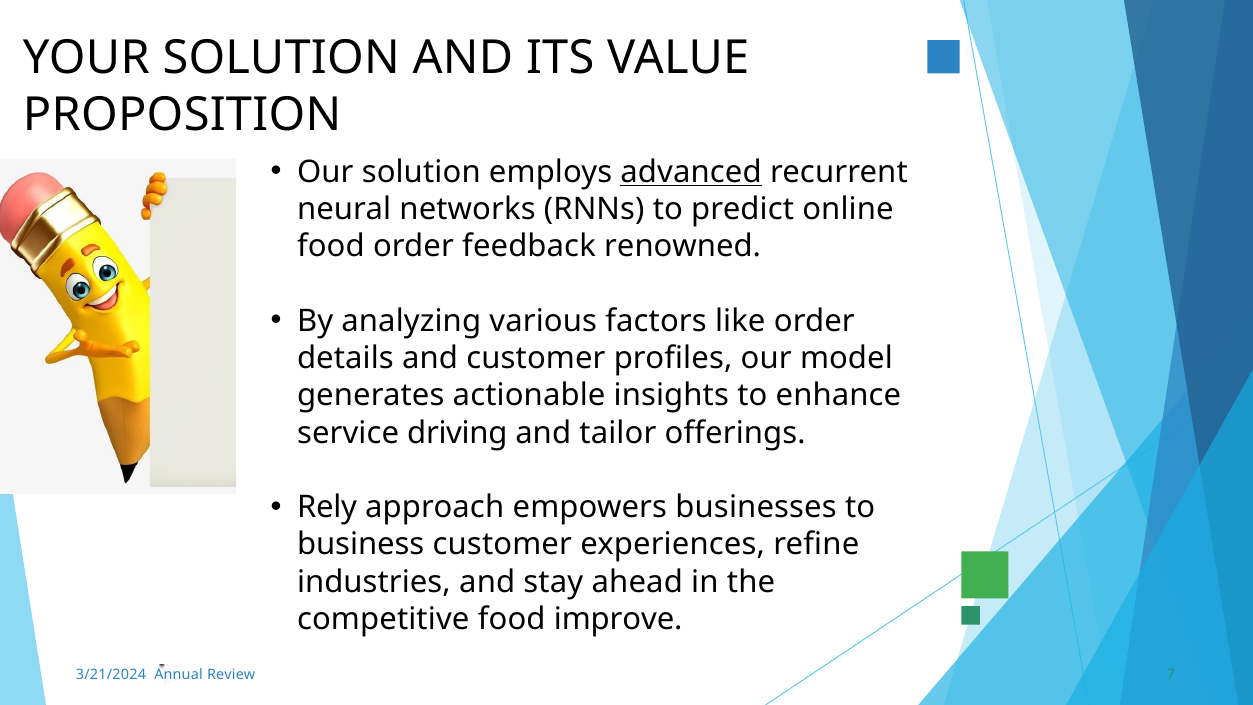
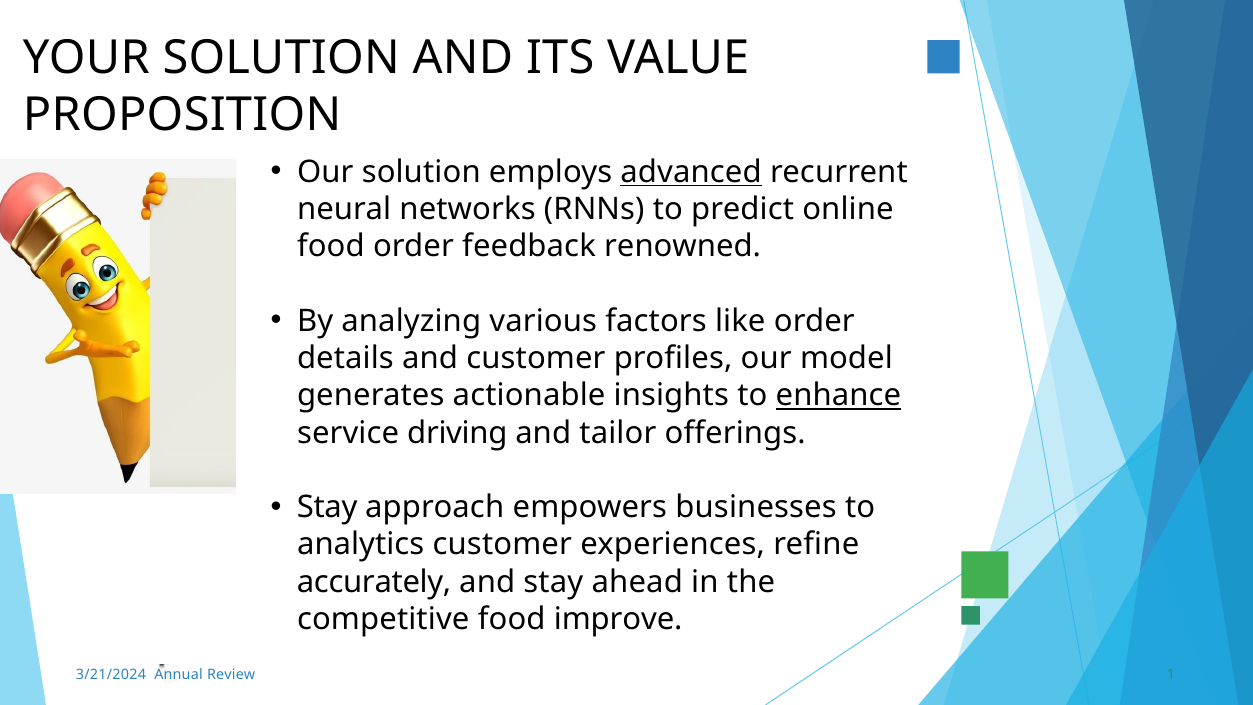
enhance underline: none -> present (838, 396)
Rely: Rely -> Stay (327, 507)
business: business -> analytics (361, 545)
industries: industries -> accurately (374, 582)
7: 7 -> 1 (1171, 675)
